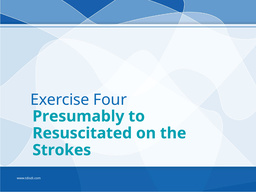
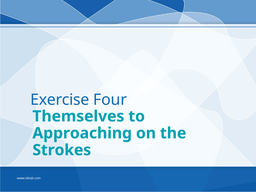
Presumably: Presumably -> Themselves (78, 116)
Resuscitated: Resuscitated -> Approaching (82, 133)
